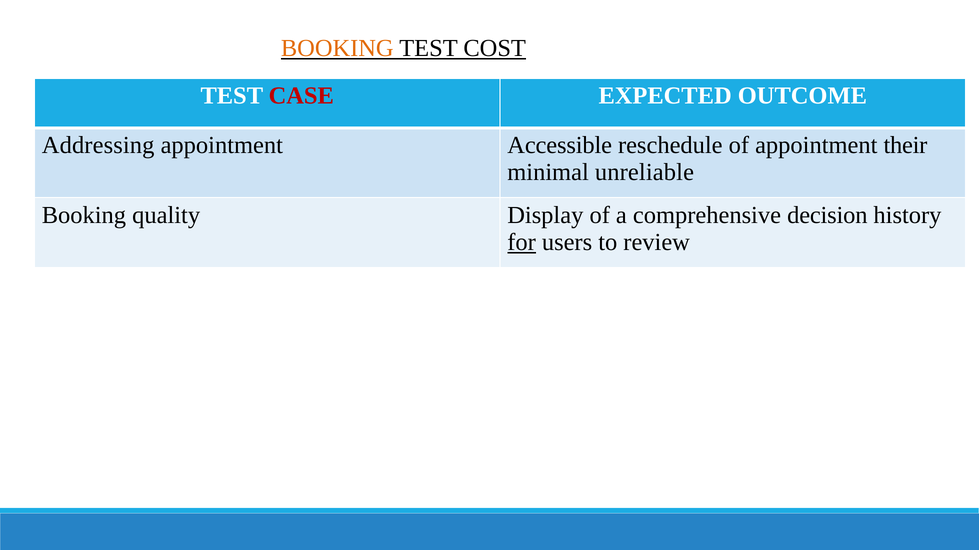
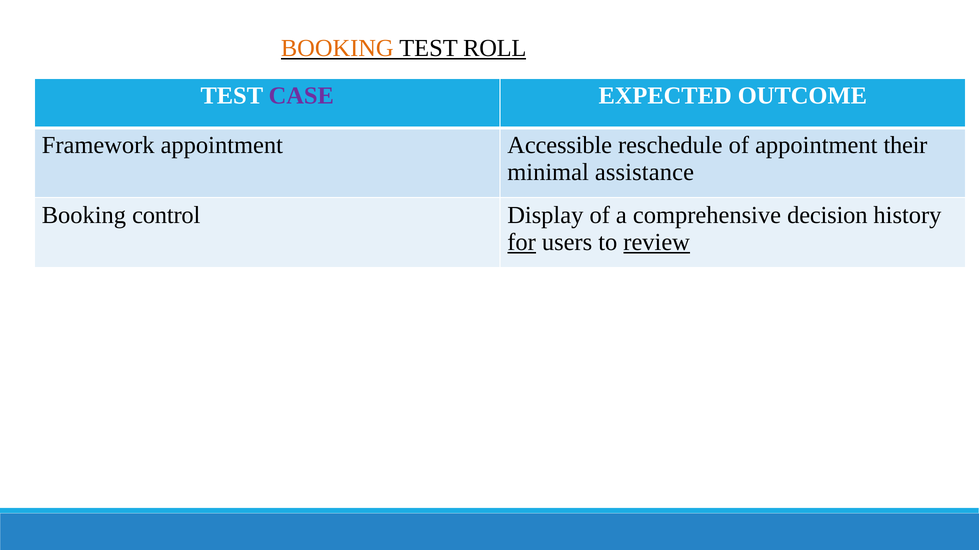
COST: COST -> ROLL (495, 48)
CASE colour: red -> purple (301, 96)
Addressing: Addressing -> Framework (98, 146)
unreliable: unreliable -> assistance (644, 173)
quality: quality -> control (166, 215)
review underline: none -> present (657, 242)
